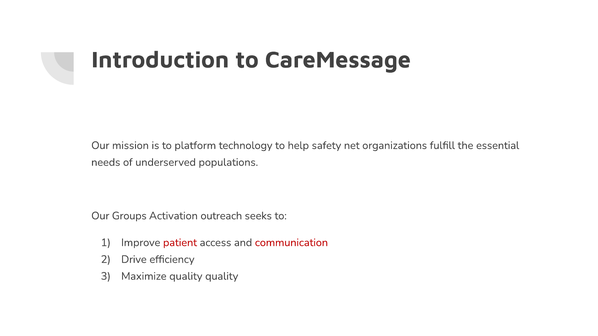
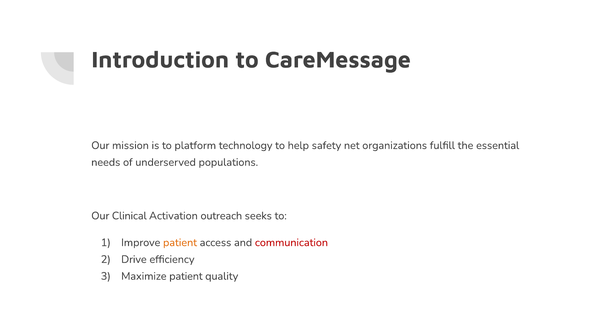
Groups: Groups -> Clinical (129, 216)
patient colour: red -> orange (180, 243)
Maximize quality: quality -> patient (186, 276)
